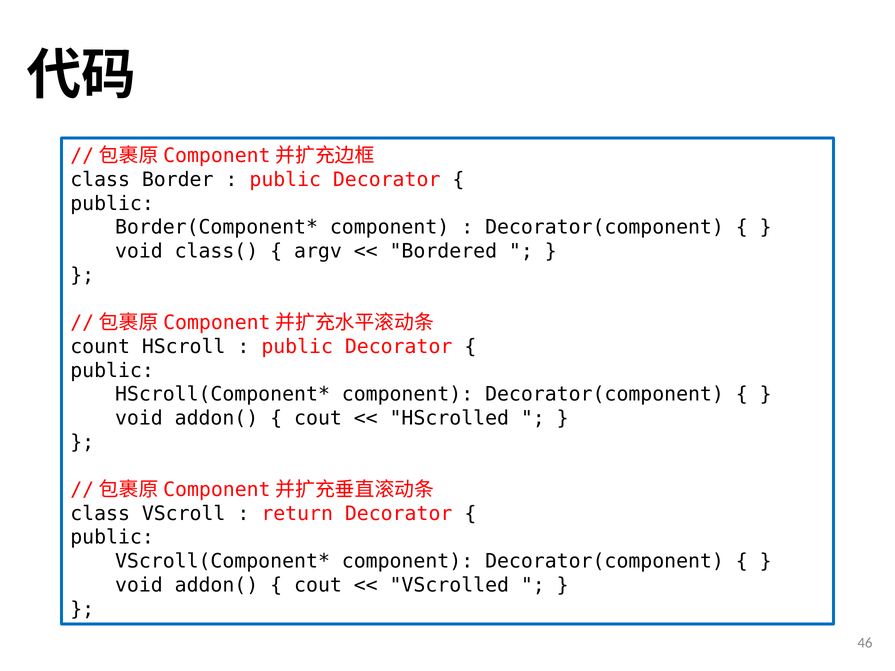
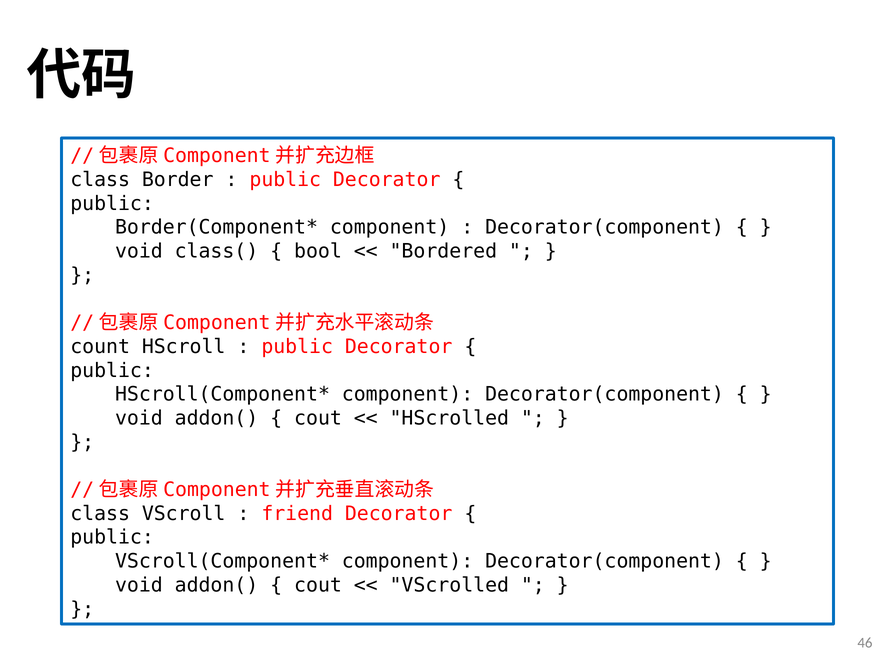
argv: argv -> bool (318, 251)
return: return -> friend (297, 514)
